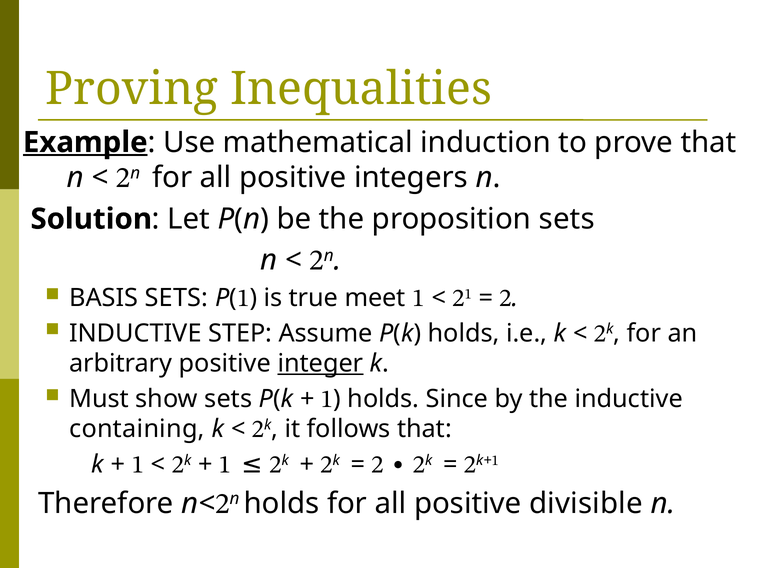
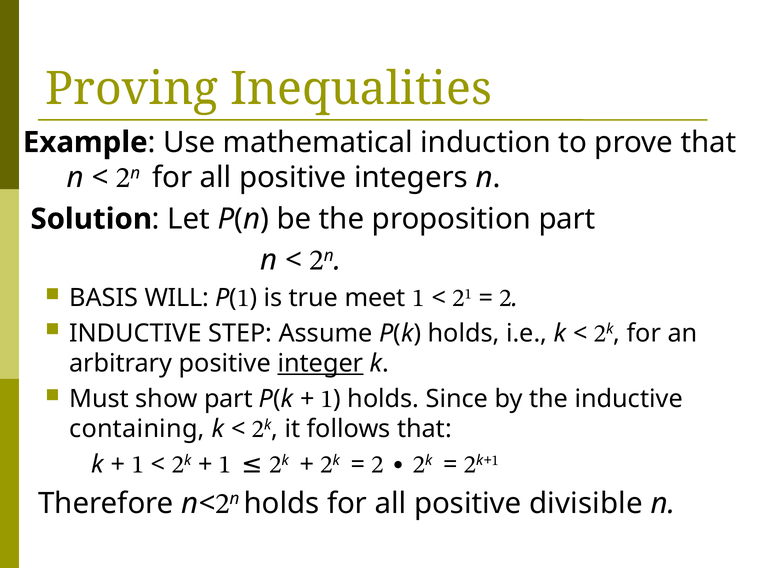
Example underline: present -> none (85, 142)
proposition sets: sets -> part (567, 219)
BASIS SETS: SETS -> WILL (177, 298)
show sets: sets -> part (228, 399)
